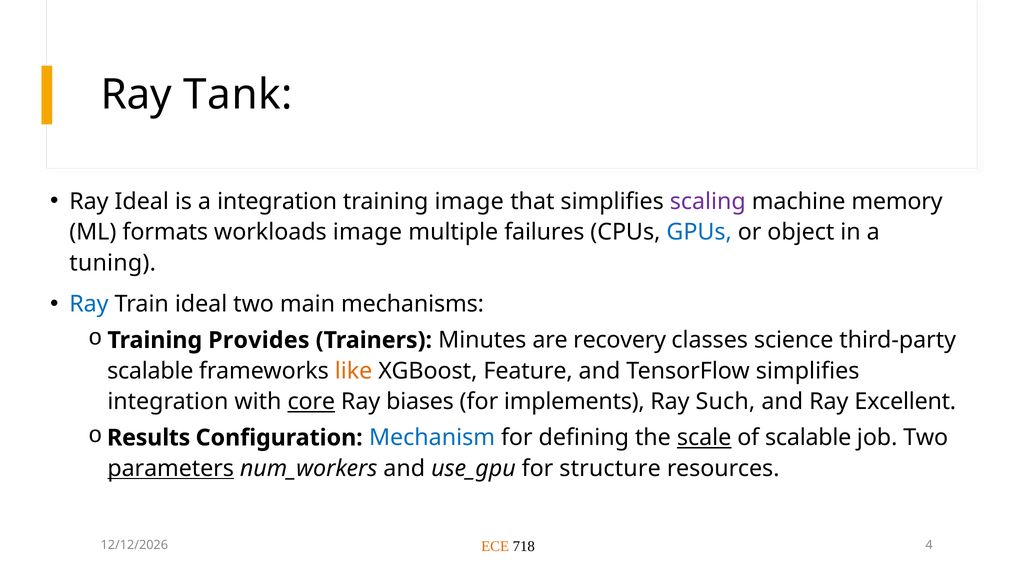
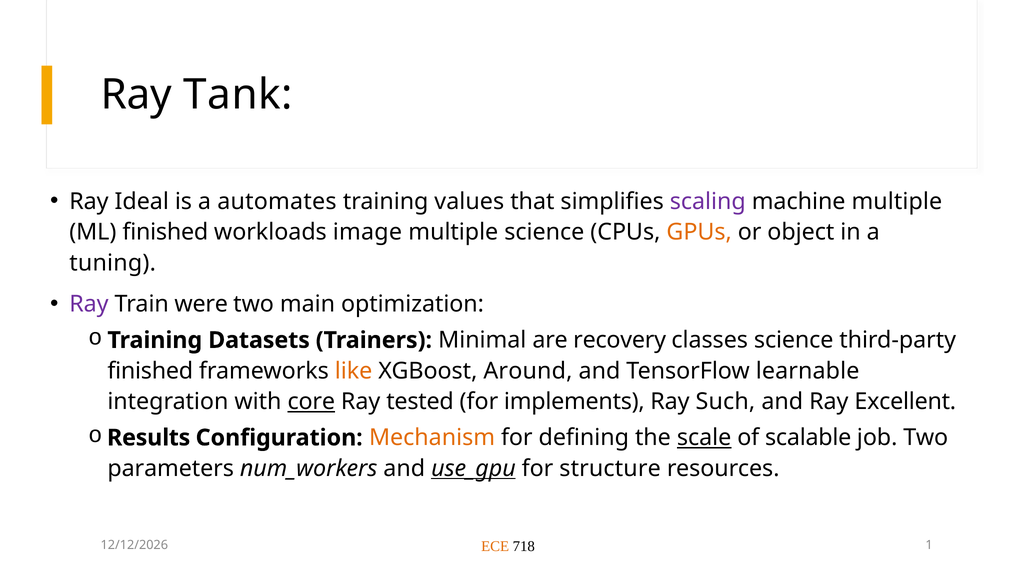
a integration: integration -> automates (277, 201)
training image: image -> values (469, 201)
machine memory: memory -> multiple (897, 201)
ML formats: formats -> finished (165, 232)
multiple failures: failures -> science (544, 232)
GPUs colour: blue -> orange (699, 232)
Ray colour: blue -> purple (89, 304)
Train ideal: ideal -> were (201, 304)
mechanisms: mechanisms -> optimization (412, 304)
Provides: Provides -> Datasets (259, 340)
Minutes: Minutes -> Minimal (482, 340)
scalable: scalable -> finished (150, 371)
Feature: Feature -> Around (528, 371)
TensorFlow simplifies: simplifies -> learnable (808, 371)
biases: biases -> tested (420, 401)
Mechanism colour: blue -> orange (432, 437)
parameters underline: present -> none (171, 468)
use_gpu underline: none -> present (473, 468)
4: 4 -> 1 (929, 545)
